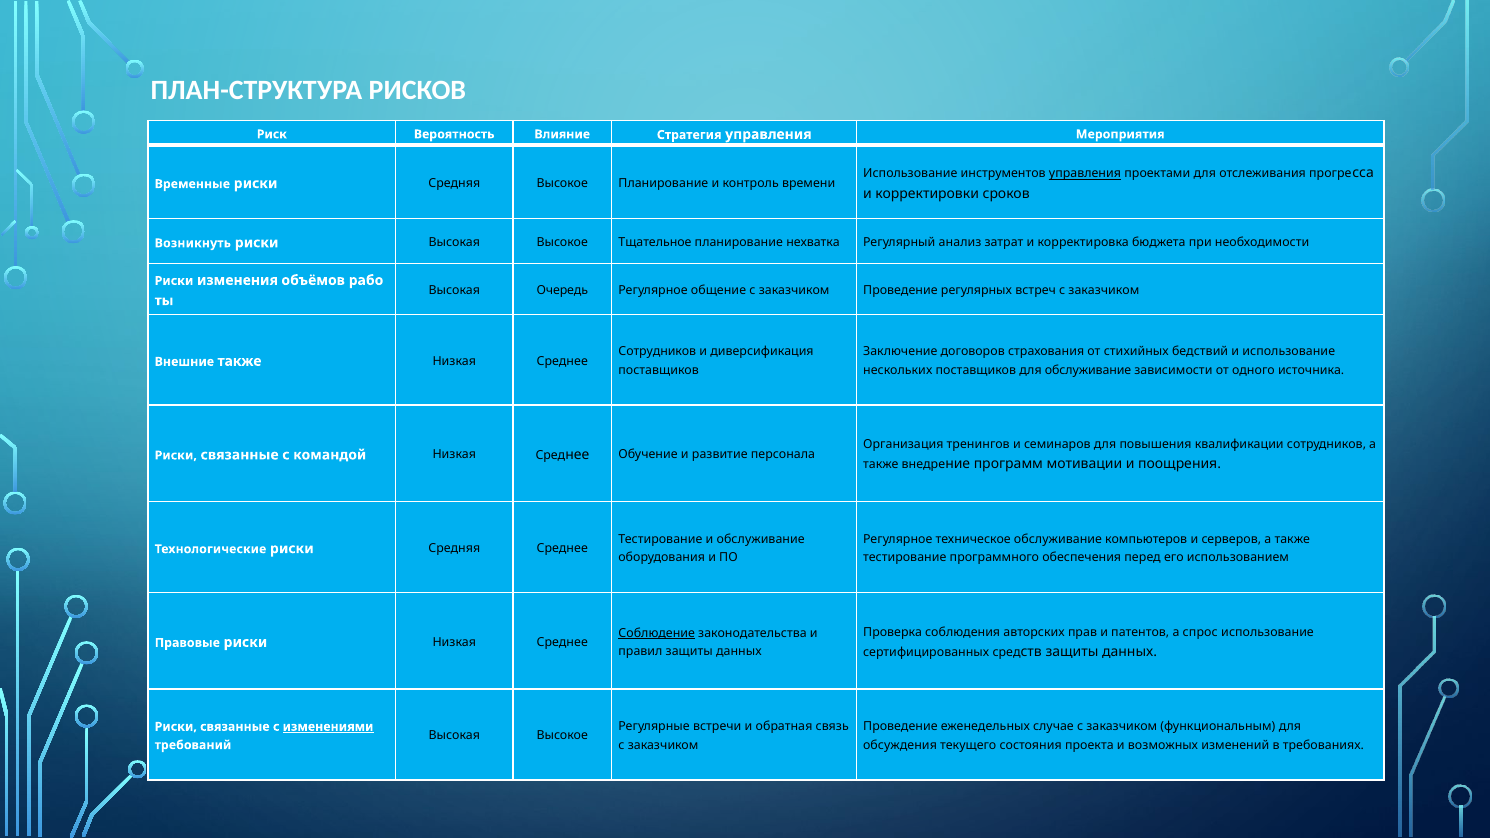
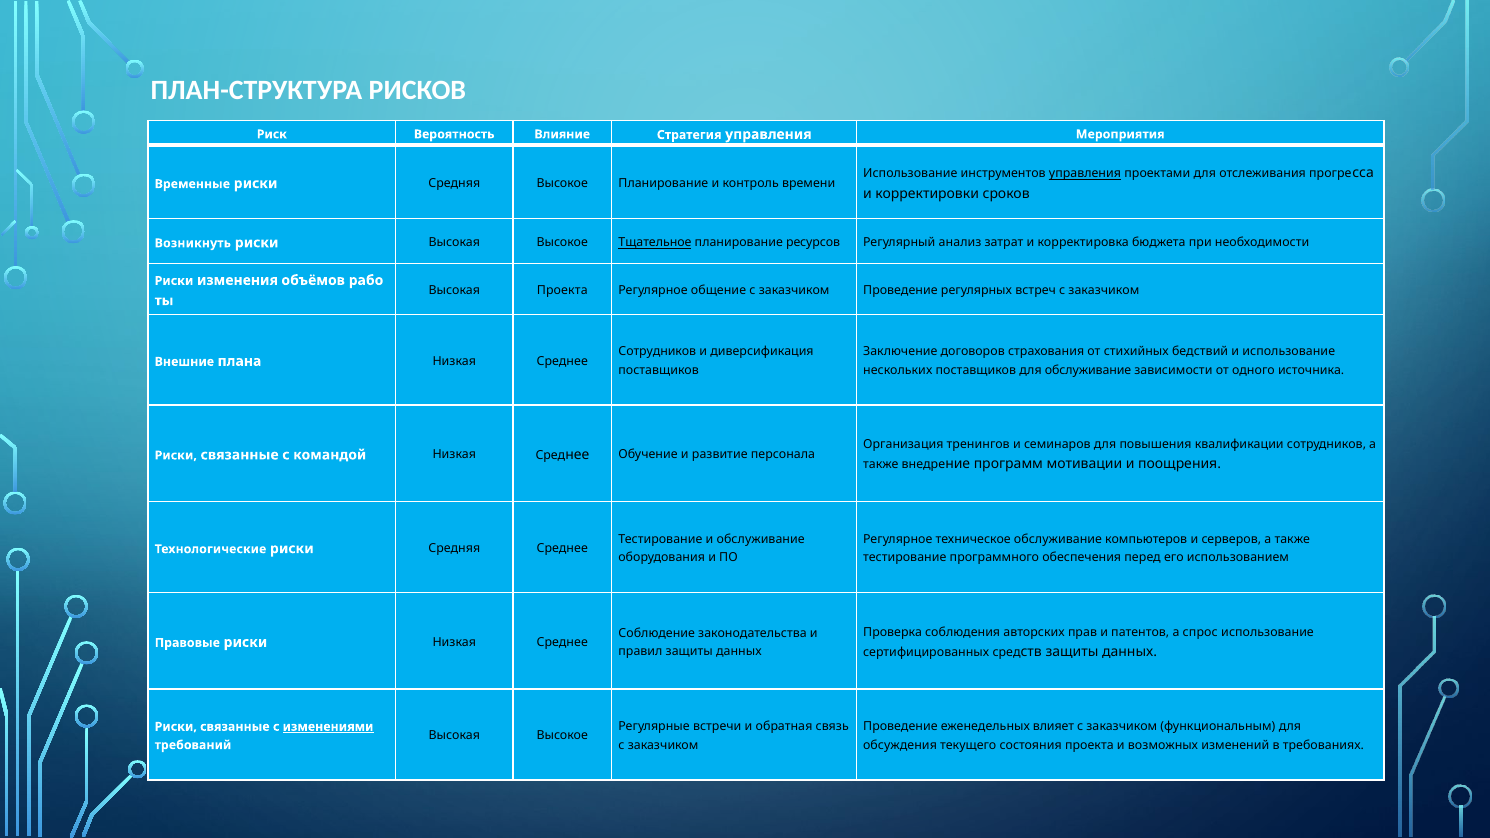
Тщательное underline: none -> present (655, 243)
нехватка: нехватка -> ресурсов (813, 243)
Высокая Очередь: Очередь -> Проекта (562, 290)
Внешние также: также -> плана (239, 361)
Соблюдение underline: present -> none (657, 633)
случае: случае -> влияет (1054, 727)
